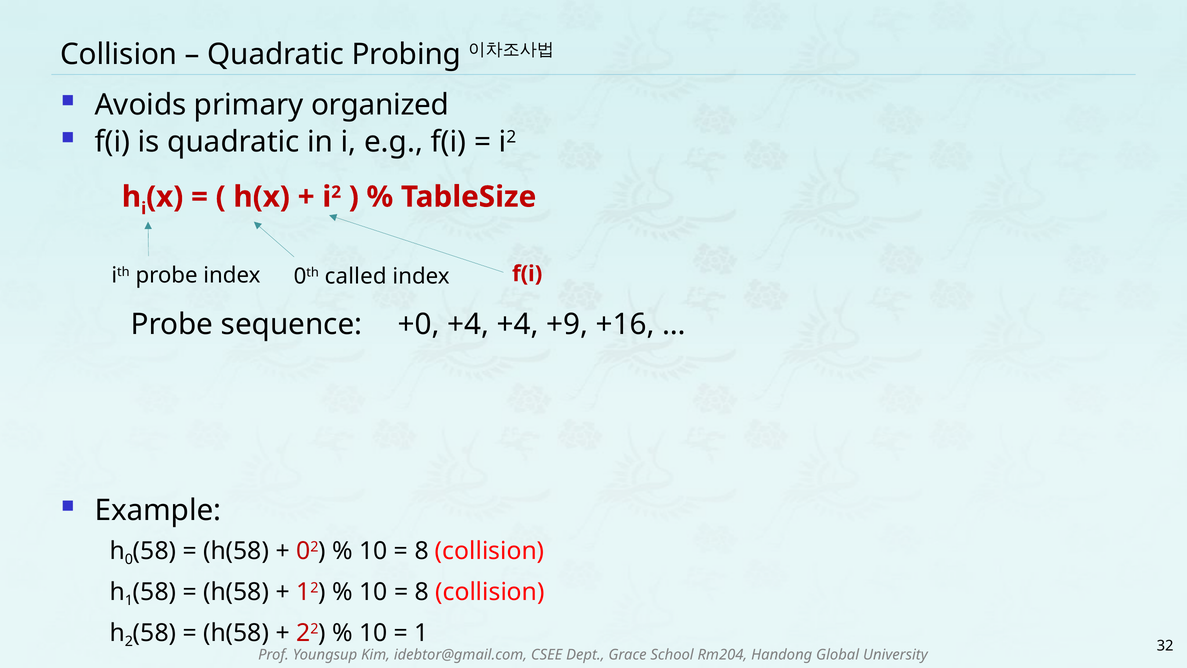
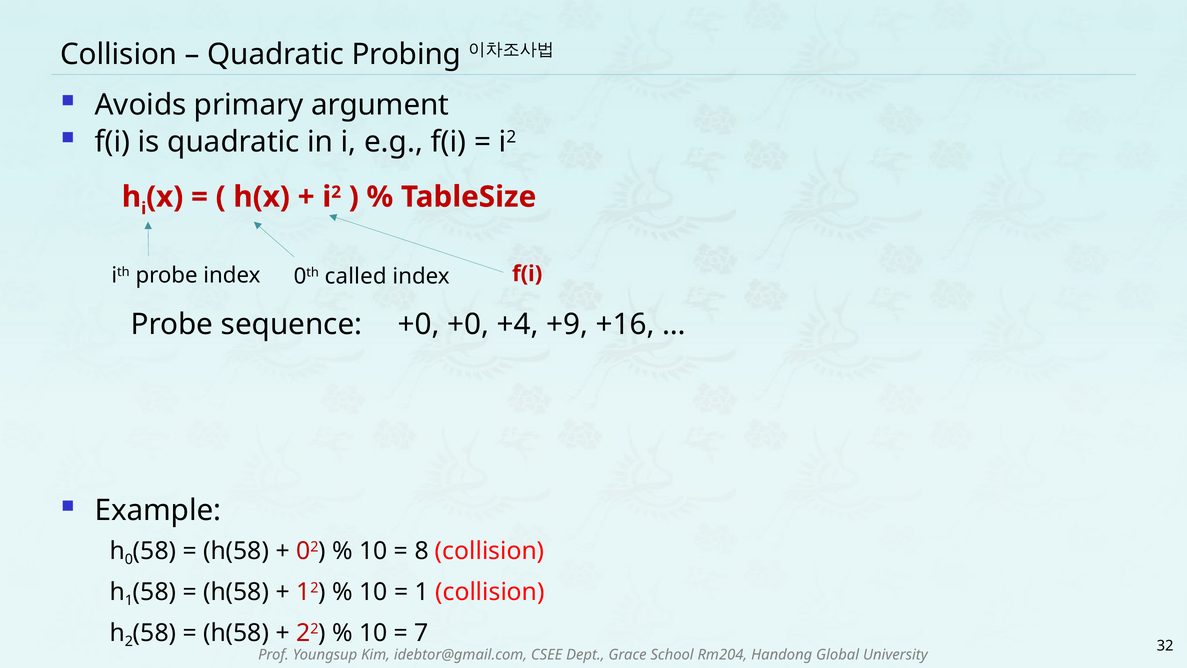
organized: organized -> argument (380, 105)
+0 +4: +4 -> +0 (468, 325)
8: 8 -> 1 (422, 592)
1: 1 -> 7 (421, 633)
